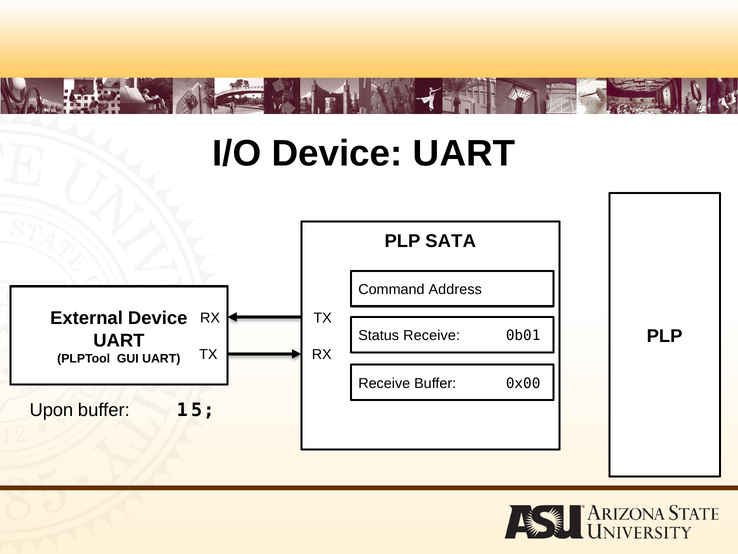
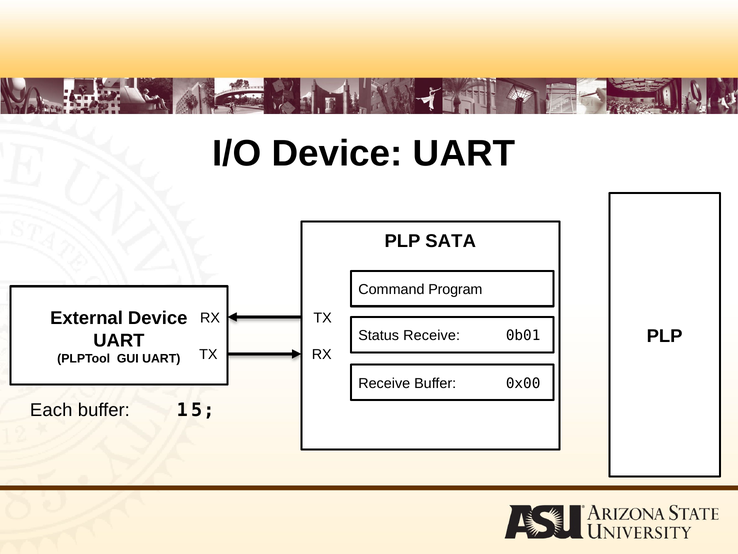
Address: Address -> Program (455, 289)
Upon: Upon -> Each (51, 410)
